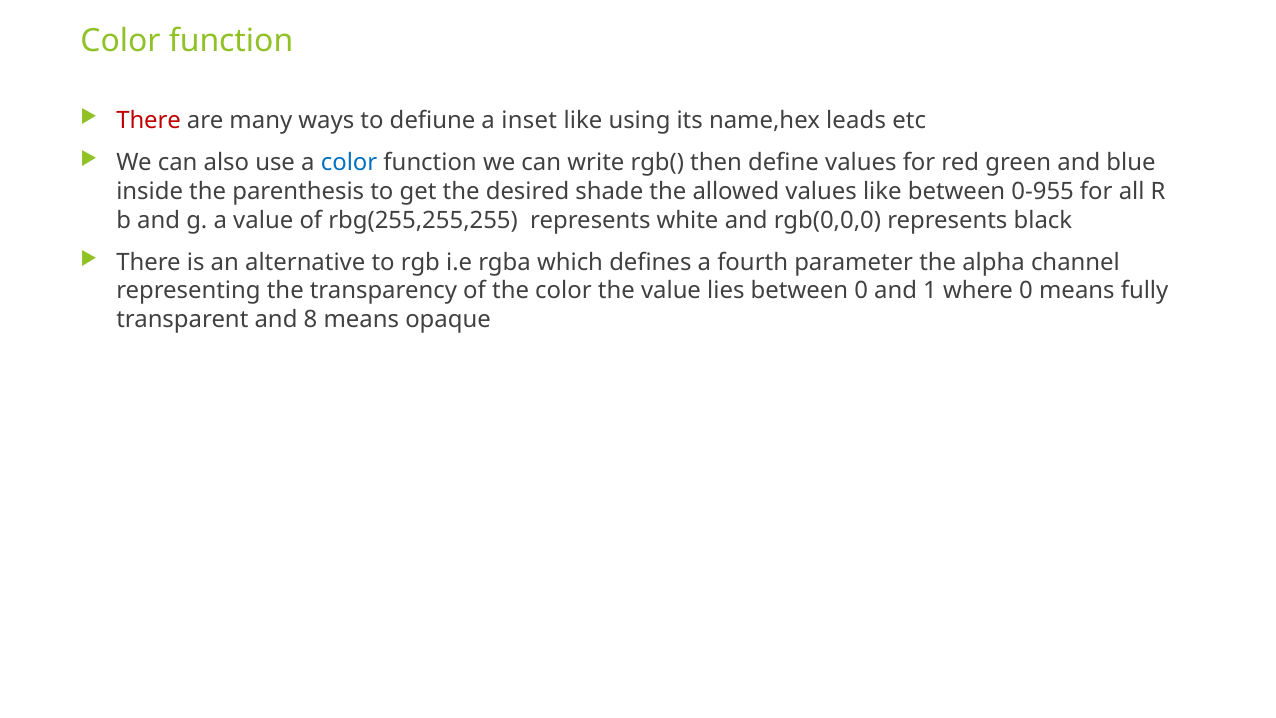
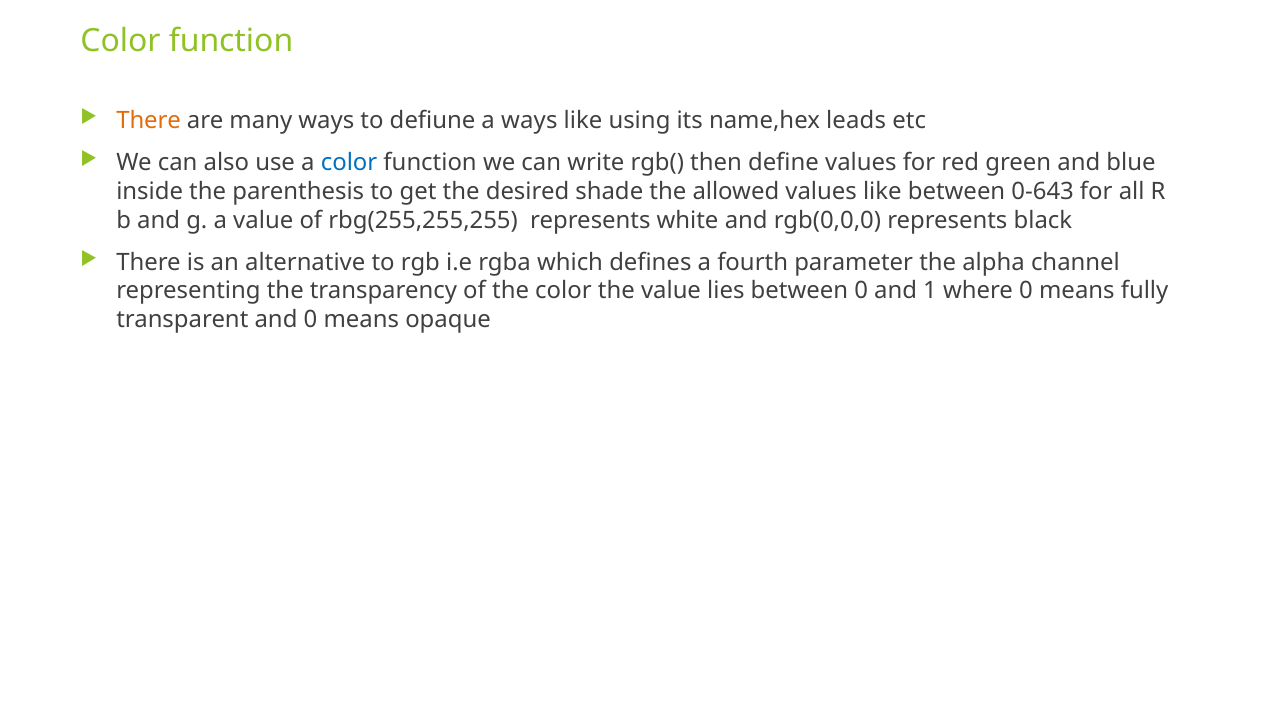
There colour: red -> orange (149, 121)
a inset: inset -> ways (529, 121)
0-955: 0-955 -> 0-643 (1043, 192)
and 8: 8 -> 0 (311, 320)
